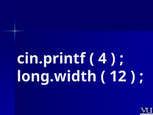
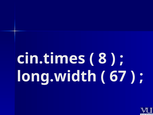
cin.printf: cin.printf -> cin.times (51, 58)
4: 4 -> 8 (102, 58)
12: 12 -> 67 (118, 76)
